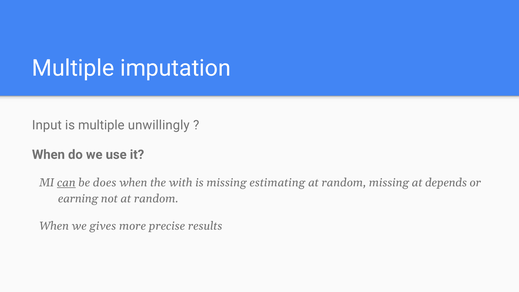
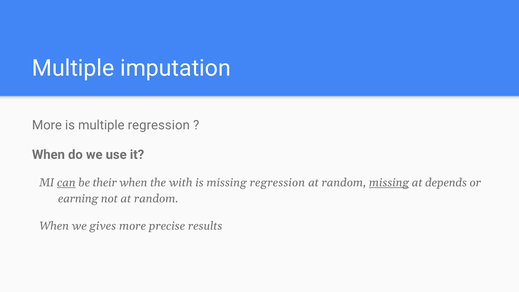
Input: Input -> More (47, 125)
multiple unwillingly: unwillingly -> regression (159, 125)
does: does -> their (105, 183)
missing estimating: estimating -> regression (277, 183)
missing underline: none -> present (389, 183)
